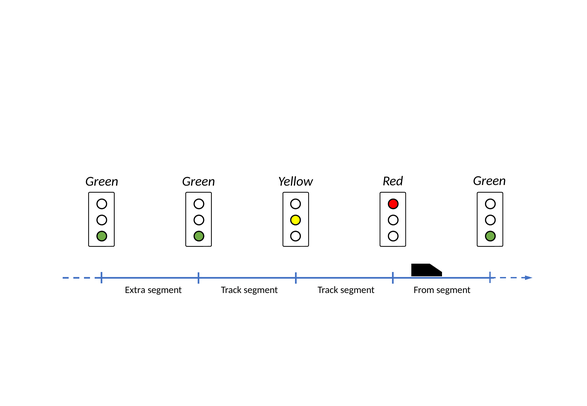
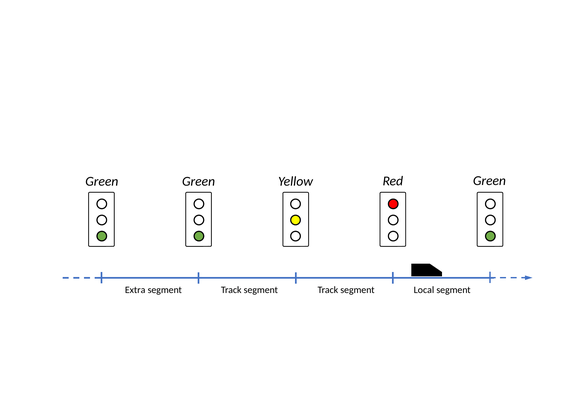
From: From -> Local (424, 290)
